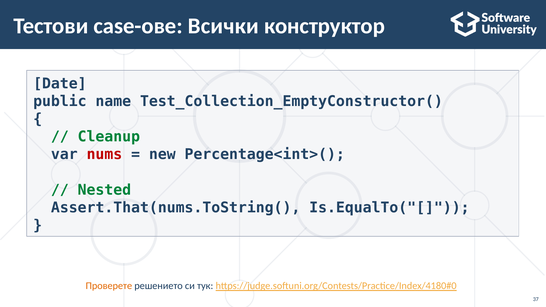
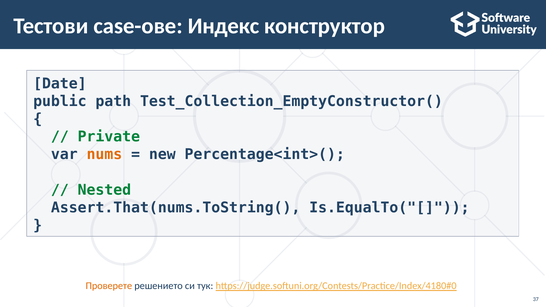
Всички: Всички -> Индекс (224, 26)
name: name -> path (113, 101)
Cleanup: Cleanup -> Private (109, 137)
nums colour: red -> orange (104, 154)
